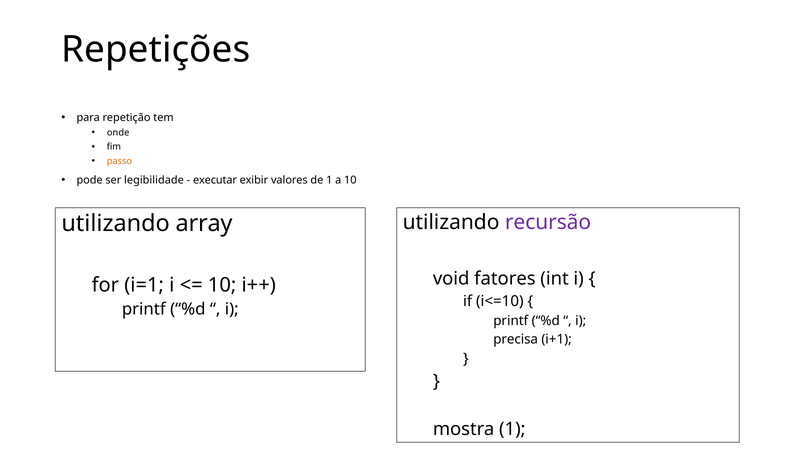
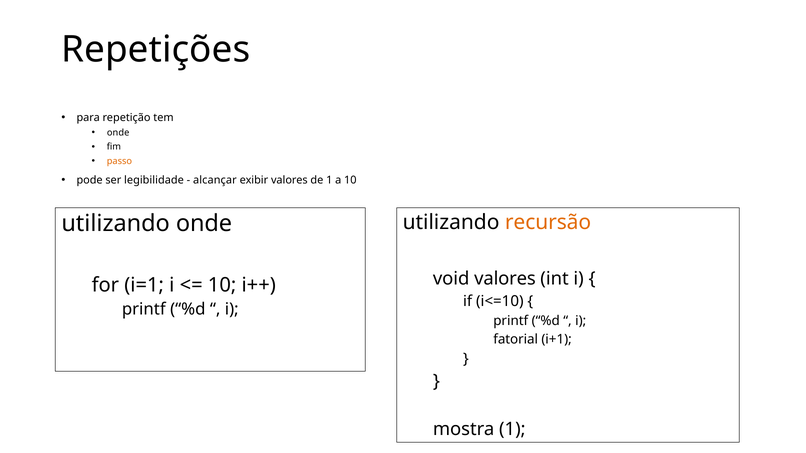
executar: executar -> alcançar (215, 180)
recursão colour: purple -> orange (548, 222)
utilizando array: array -> onde (204, 224)
void fatores: fatores -> valores (505, 279)
precisa: precisa -> fatorial (516, 340)
